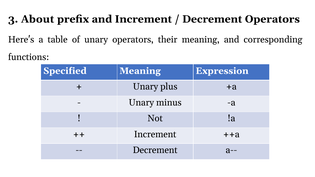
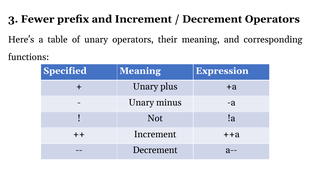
About: About -> Fewer (38, 19)
